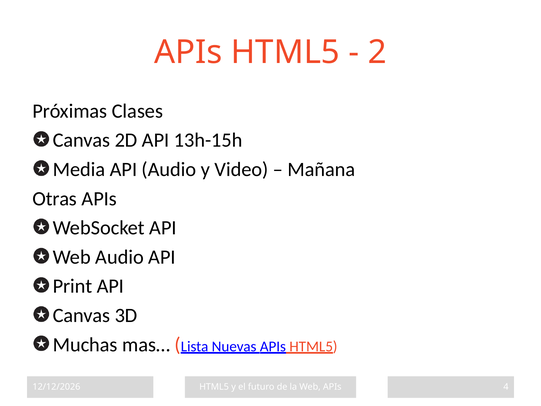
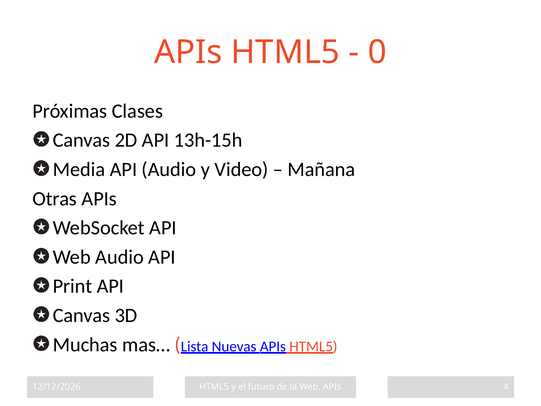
2: 2 -> 0 (377, 52)
